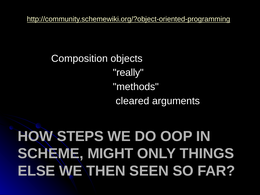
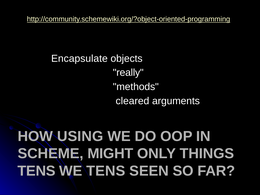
Composition: Composition -> Encapsulate (79, 58)
STEPS: STEPS -> USING (80, 136)
ELSE: ELSE -> TENS (37, 171)
WE THEN: THEN -> TENS (106, 171)
